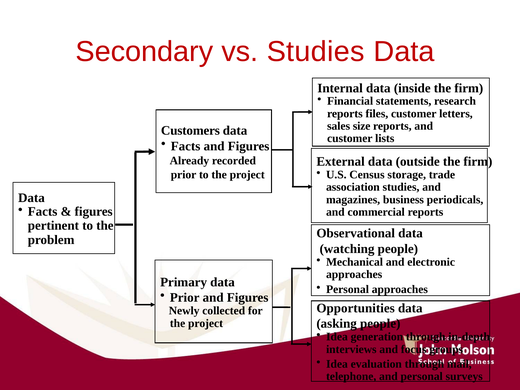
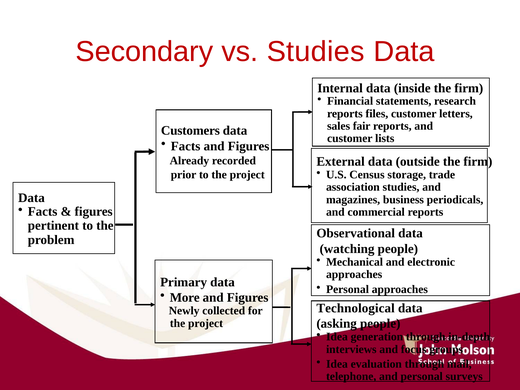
size: size -> fair (362, 126)
Prior: Prior -> More (185, 298)
Opportunities: Opportunities -> Technological (356, 308)
